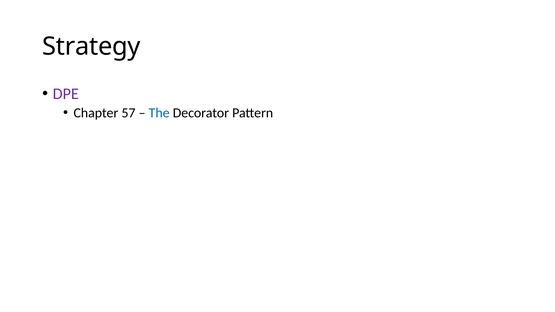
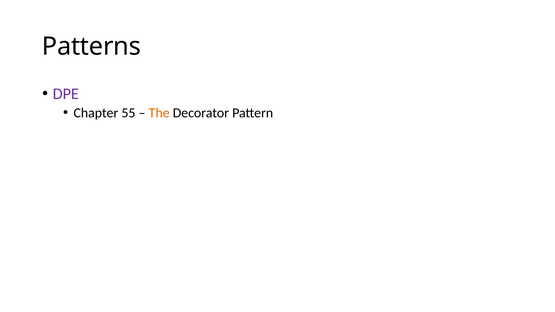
Strategy: Strategy -> Patterns (91, 47)
57: 57 -> 55 (128, 113)
The colour: blue -> orange (159, 113)
